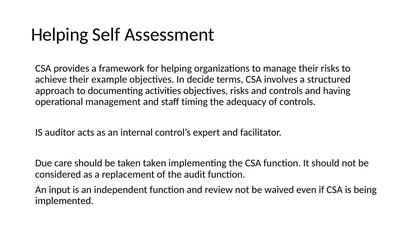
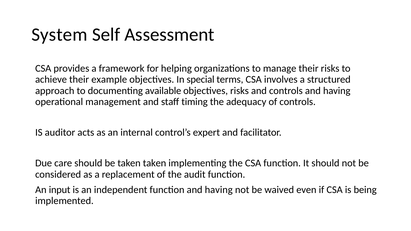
Helping: Helping -> System (59, 35)
decide: decide -> special (201, 80)
activities: activities -> available (163, 91)
function and review: review -> having (219, 190)
